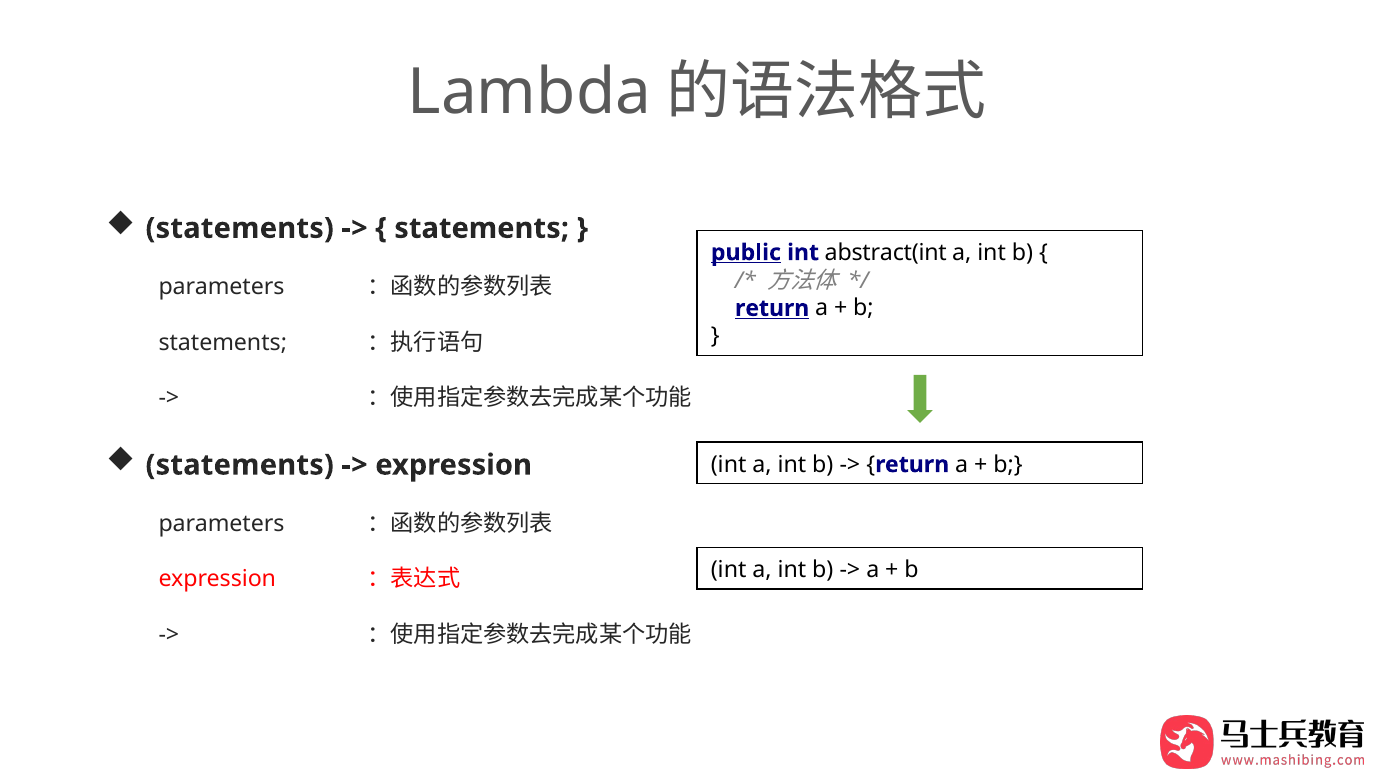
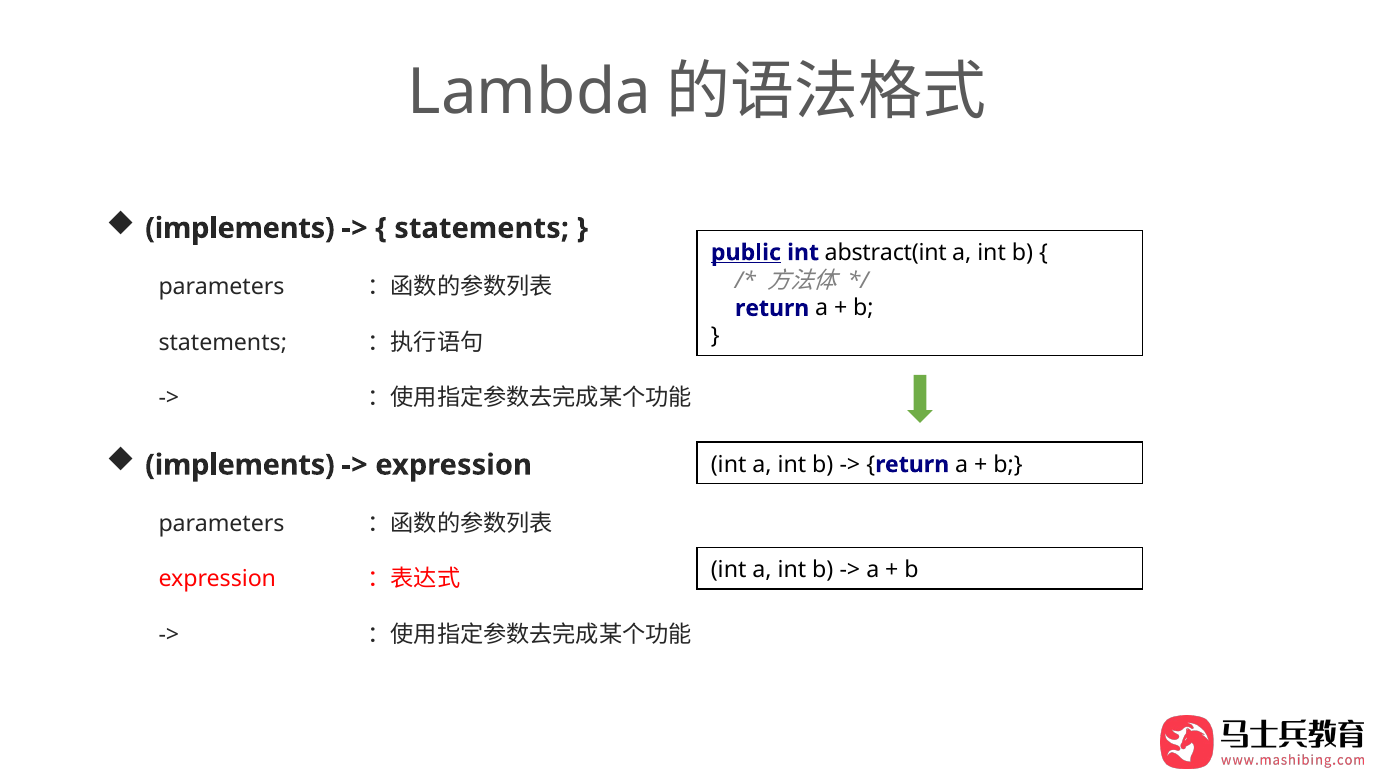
statements: statements -> implements (240, 228)
return underline: present -> none (772, 308)
statements: statements -> implements (240, 465)
